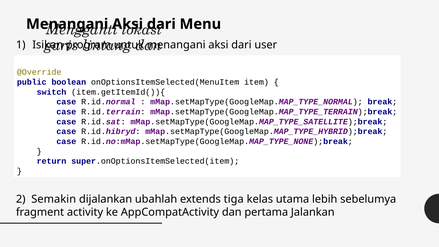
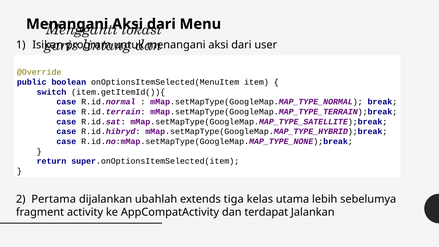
Semakin: Semakin -> Pertama (54, 199)
pertama: pertama -> terdapat (266, 212)
